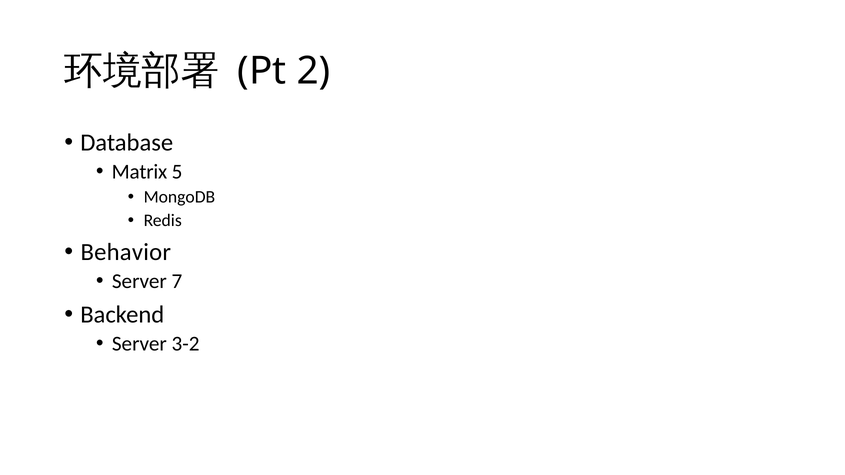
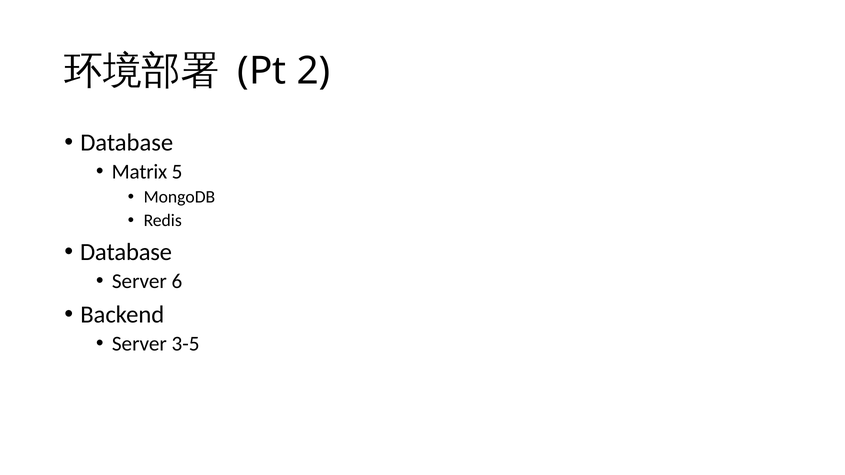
Behavior: Behavior -> Database (126, 252)
7: 7 -> 6 (177, 281)
3-2: 3-2 -> 3-5 (186, 344)
